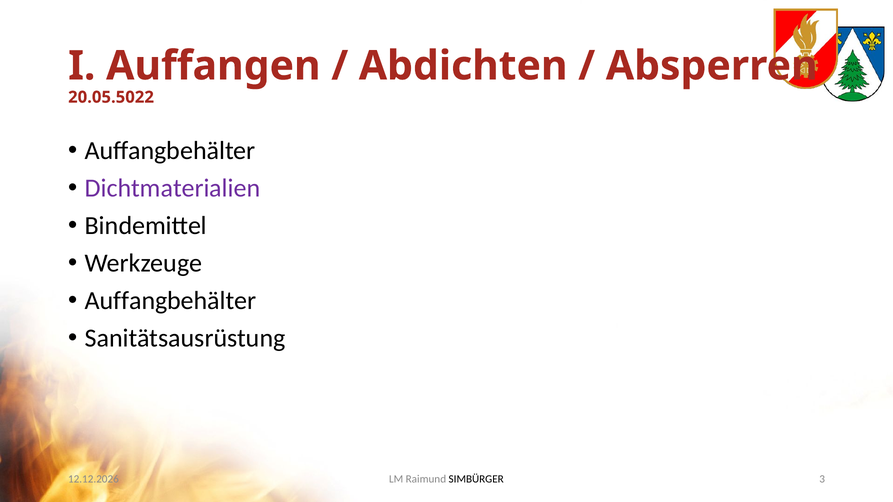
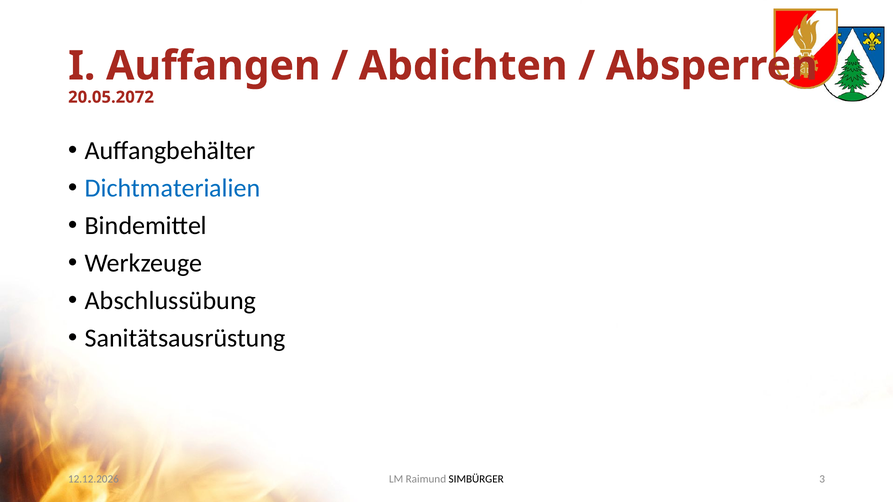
20.05.5022: 20.05.5022 -> 20.05.2072 (111, 97)
Dichtmaterialien colour: purple -> blue (173, 188)
Auffangbehälter: Auffangbehälter -> Abschlussübung (170, 301)
